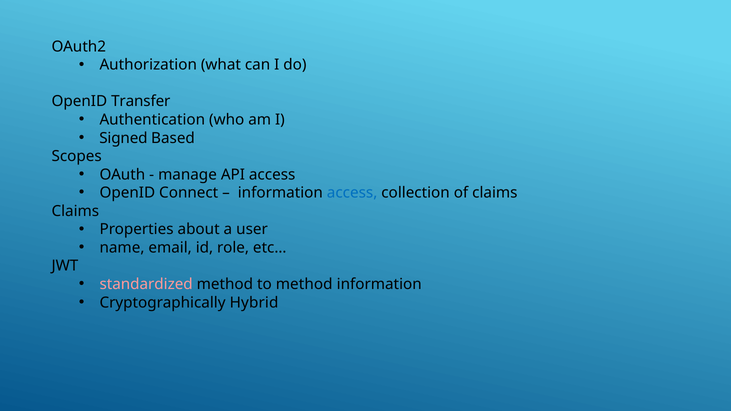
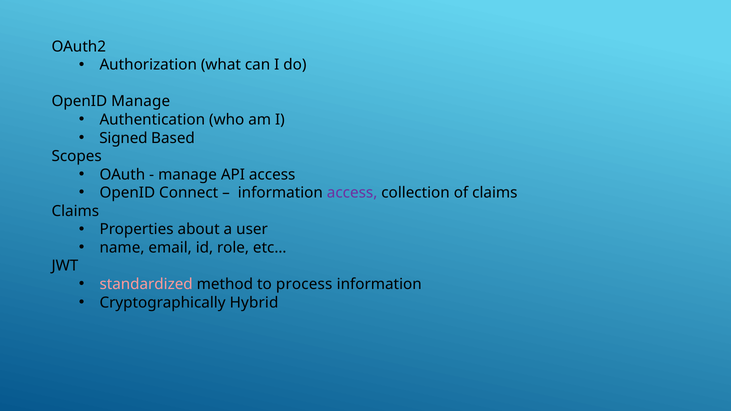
OpenID Transfer: Transfer -> Manage (141, 102)
access colour: blue -> purple (352, 193)
to method: method -> process (304, 284)
